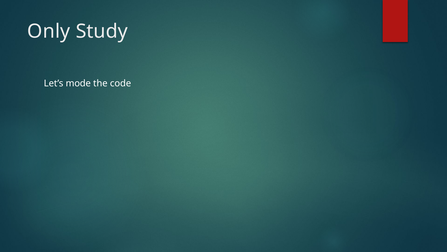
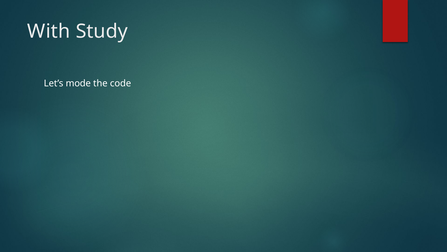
Only: Only -> With (49, 31)
